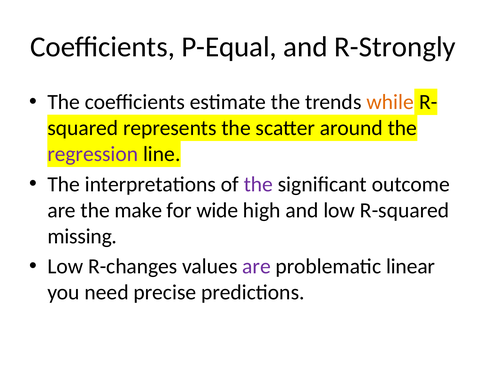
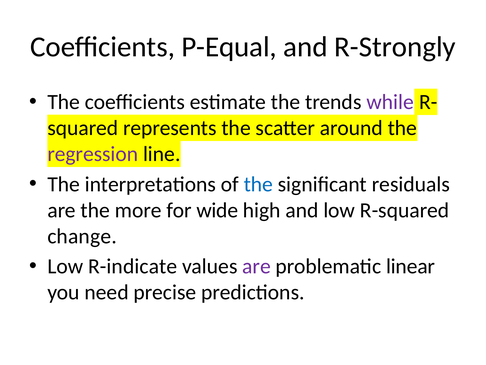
while colour: orange -> purple (390, 102)
the colour: purple -> blue (258, 184)
outcome: outcome -> residuals (411, 184)
make: make -> more (138, 210)
missing: missing -> change (82, 236)
R-changes: R-changes -> R-indicate (133, 266)
